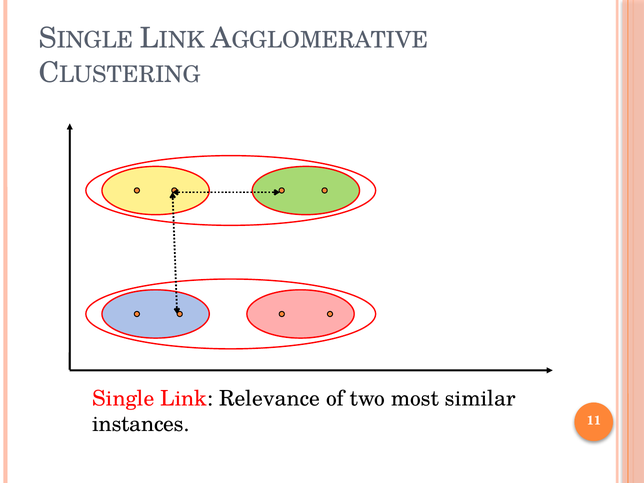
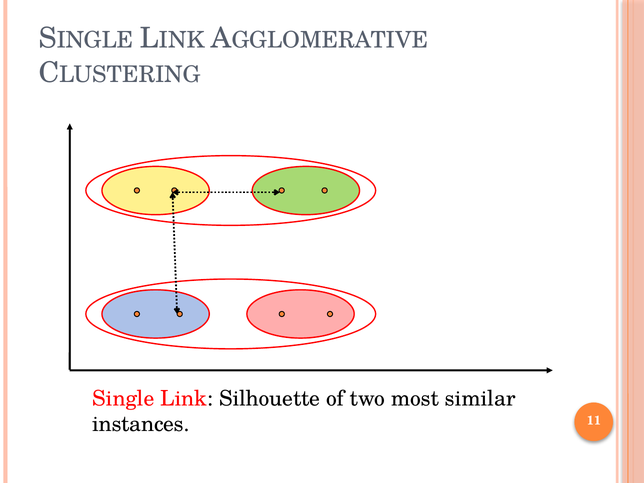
Relevance: Relevance -> Silhouette (270, 399)
